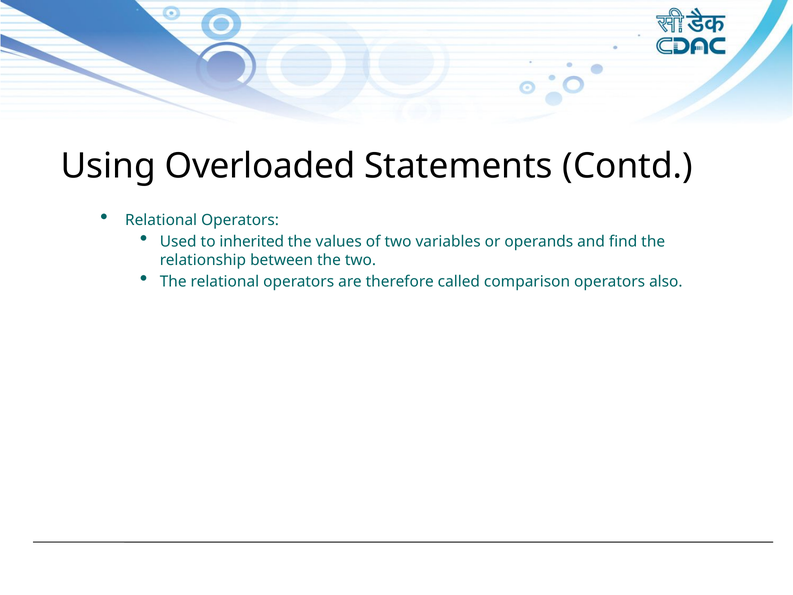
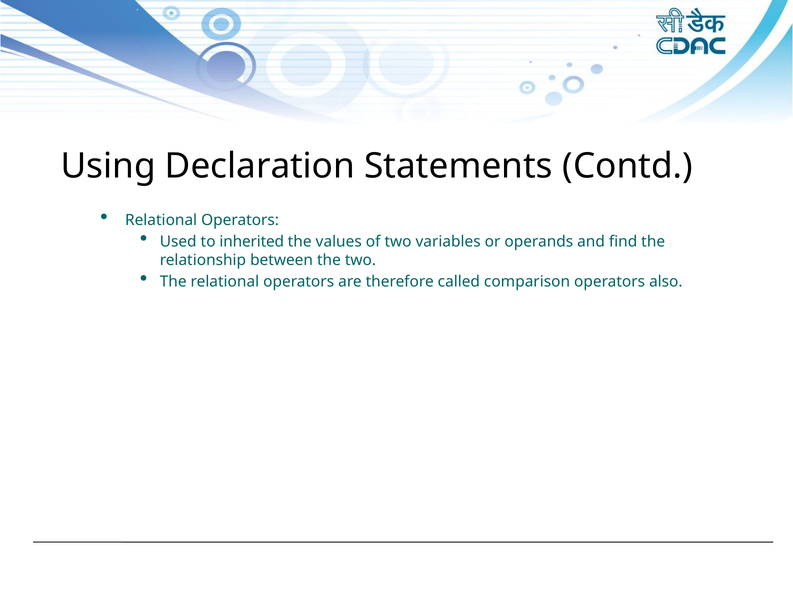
Overloaded: Overloaded -> Declaration (260, 166)
